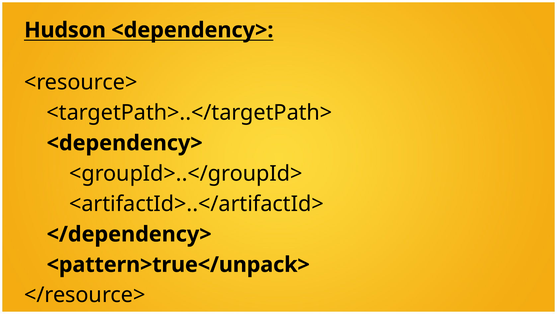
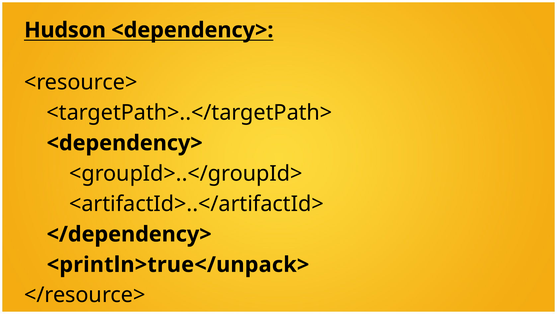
<pattern>true</unpack>: <pattern>true</unpack> -> <println>true</unpack> (178, 264)
